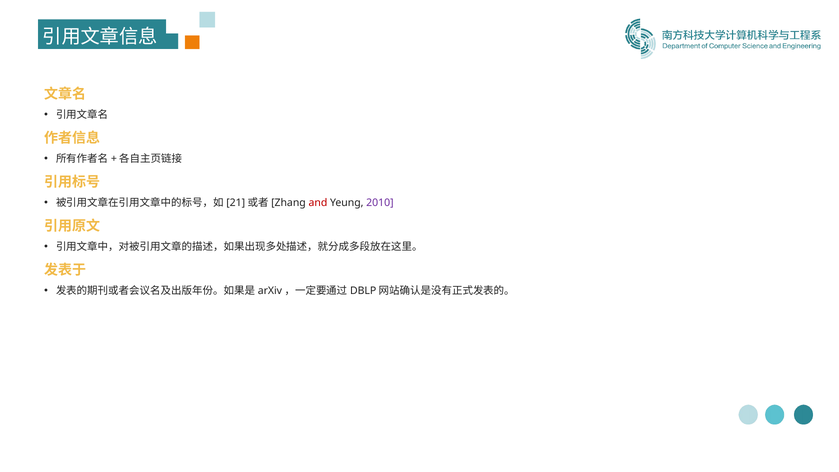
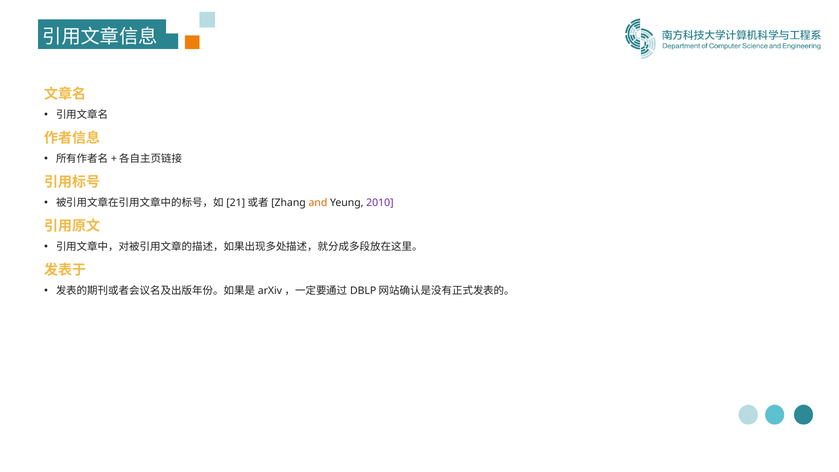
and colour: red -> orange (318, 203)
